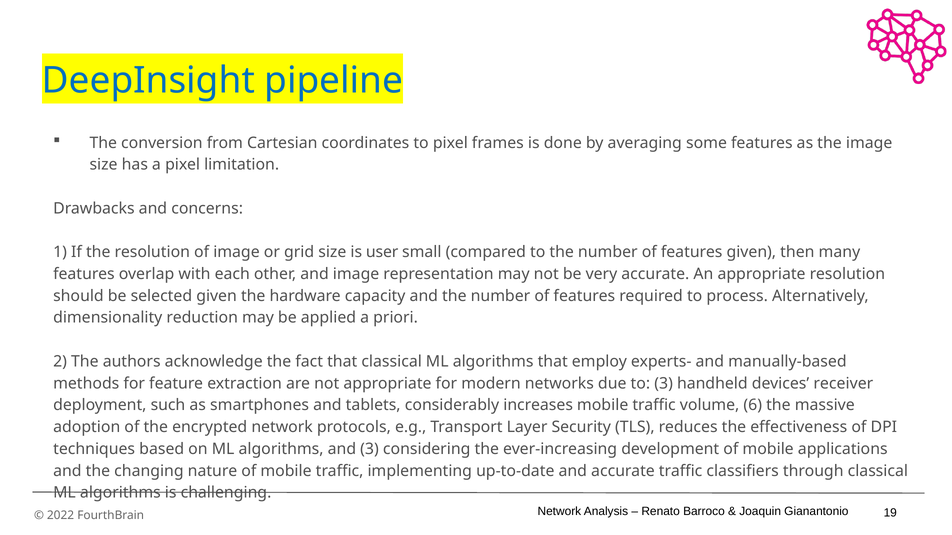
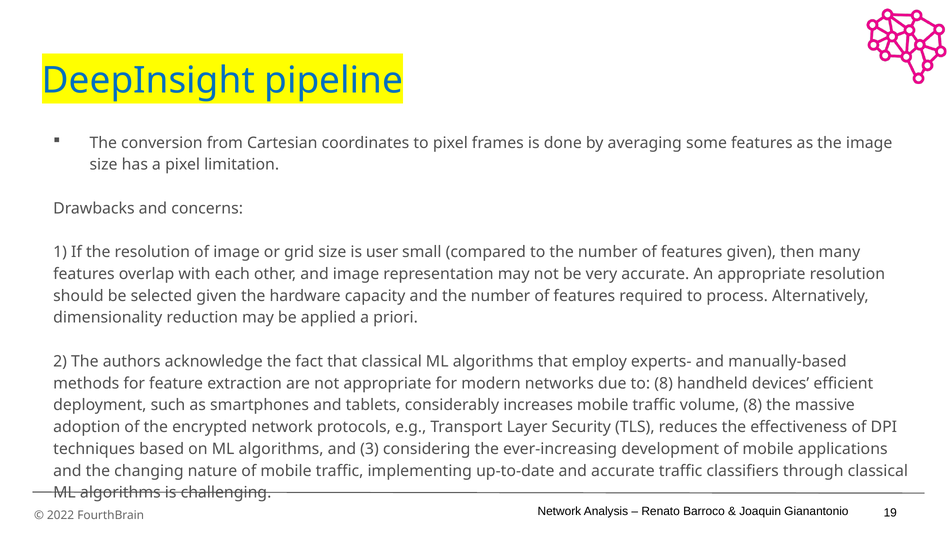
to 3: 3 -> 8 (664, 384)
receiver: receiver -> efficient (843, 384)
volume 6: 6 -> 8 (753, 406)
